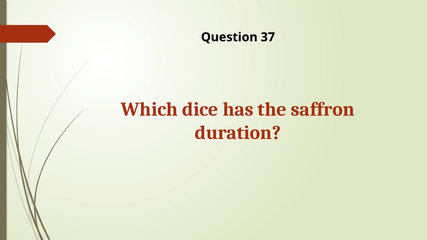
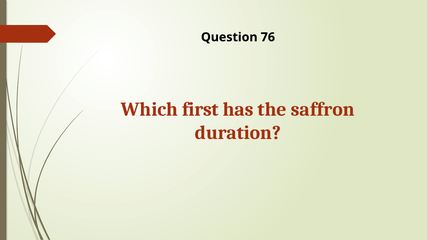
37: 37 -> 76 (268, 37)
dice: dice -> first (200, 109)
